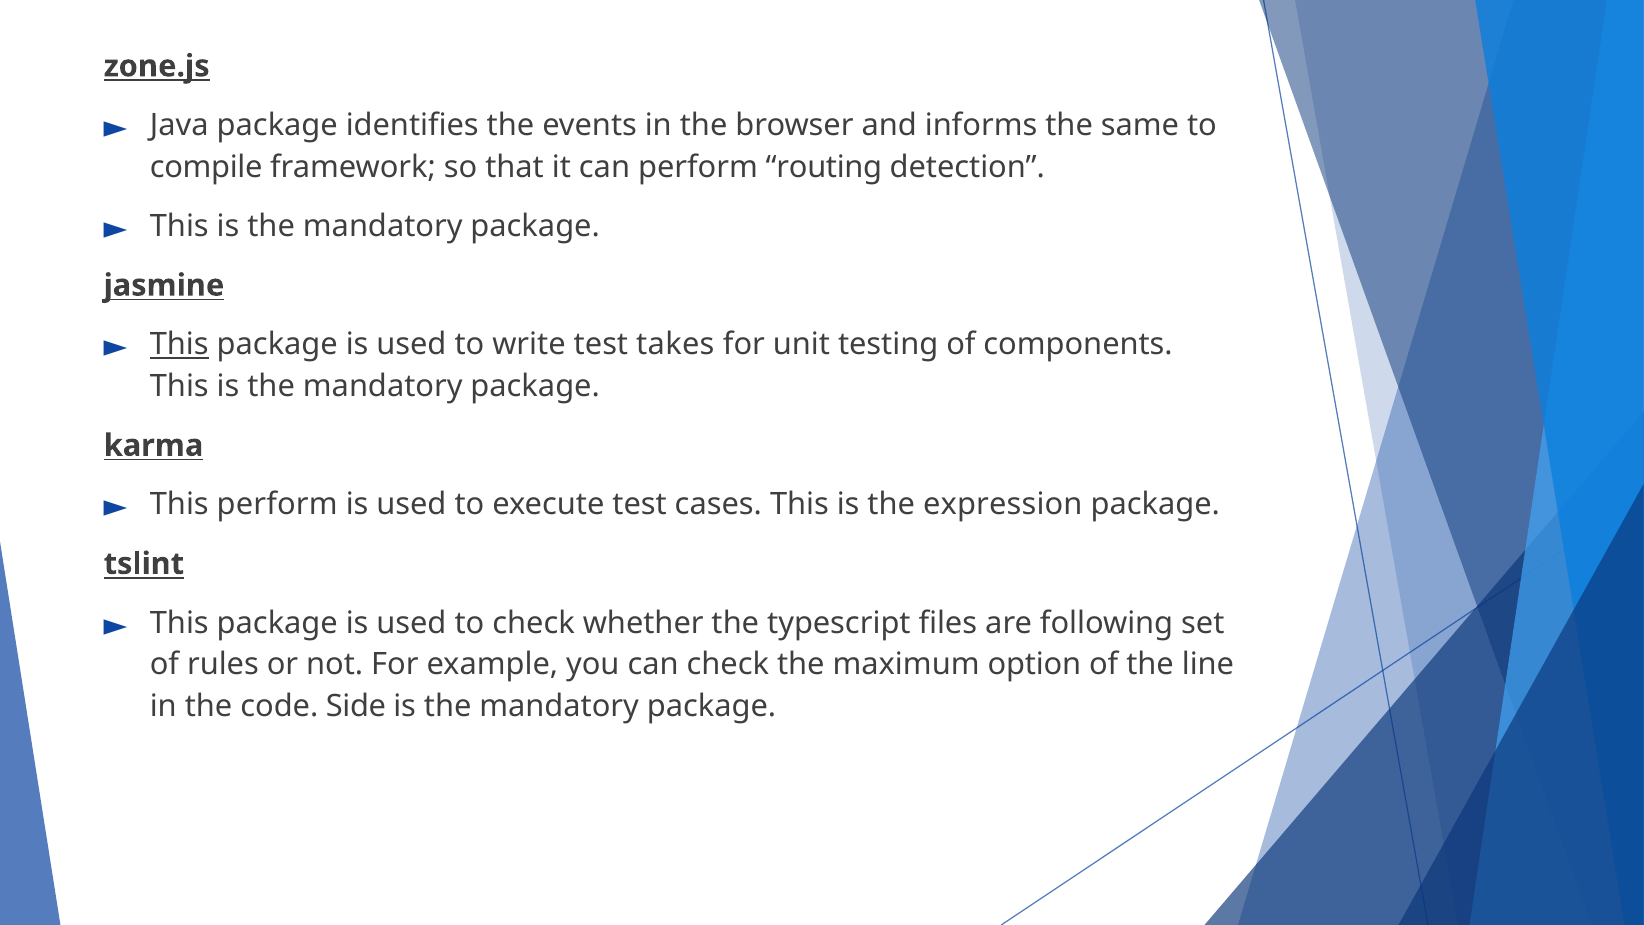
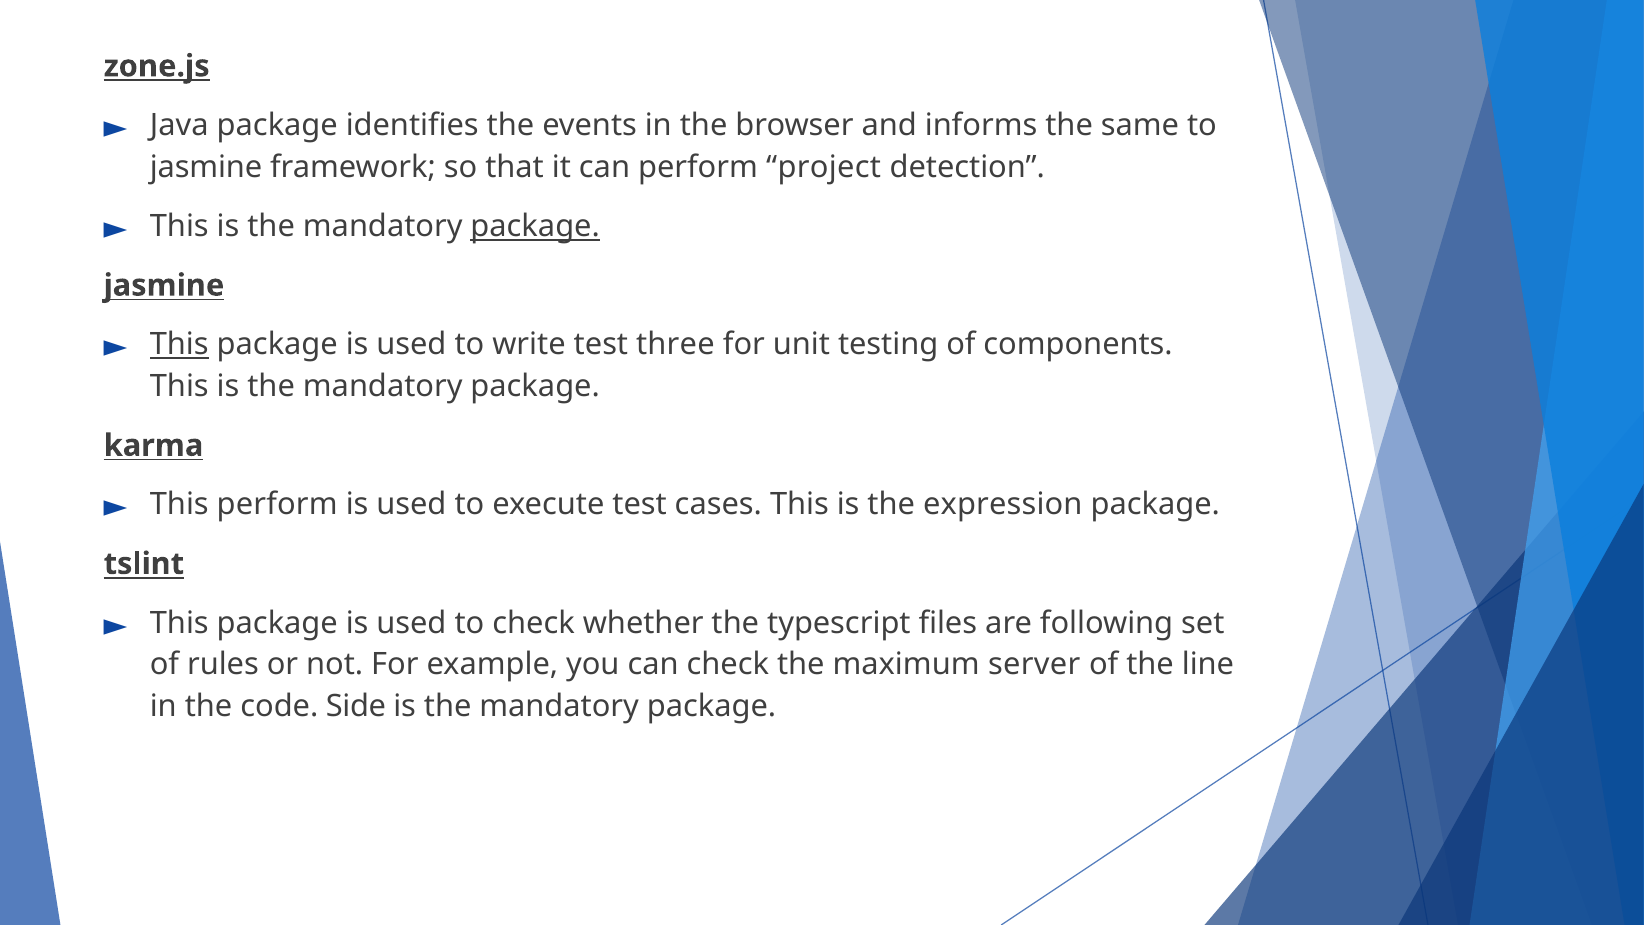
compile: compile -> jasmine (206, 167)
routing: routing -> project (824, 167)
package underline: none -> present (535, 226)
takes: takes -> three (675, 344)
option: option -> server (1034, 665)
